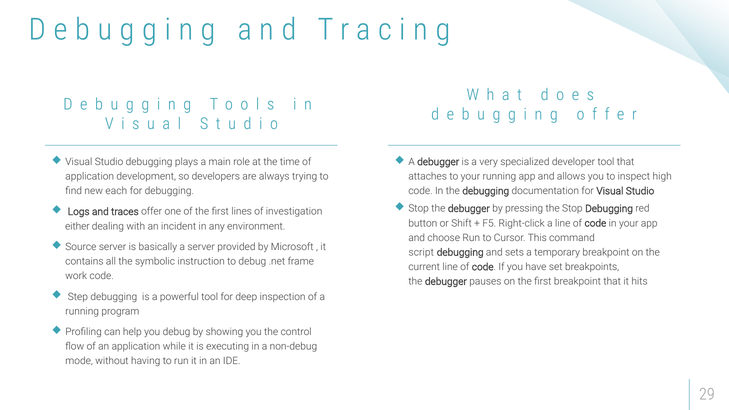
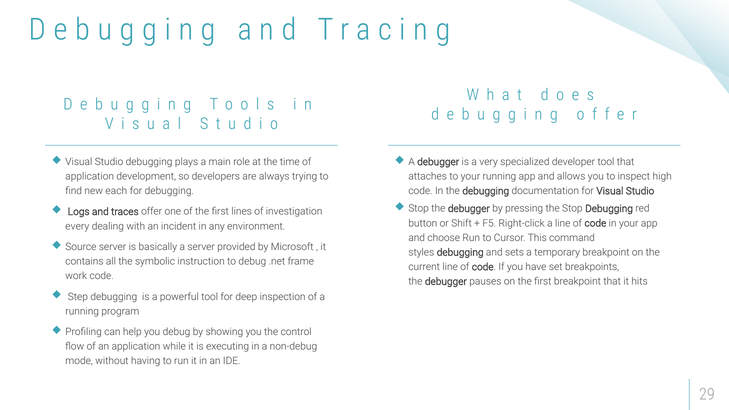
either: either -> every (77, 226)
script: script -> styles (421, 252)
